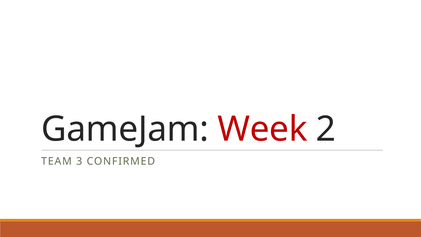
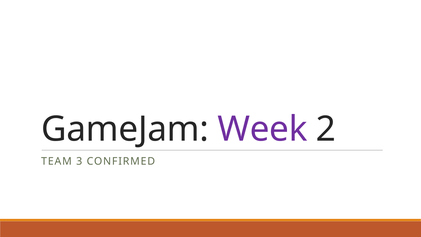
Week colour: red -> purple (262, 129)
